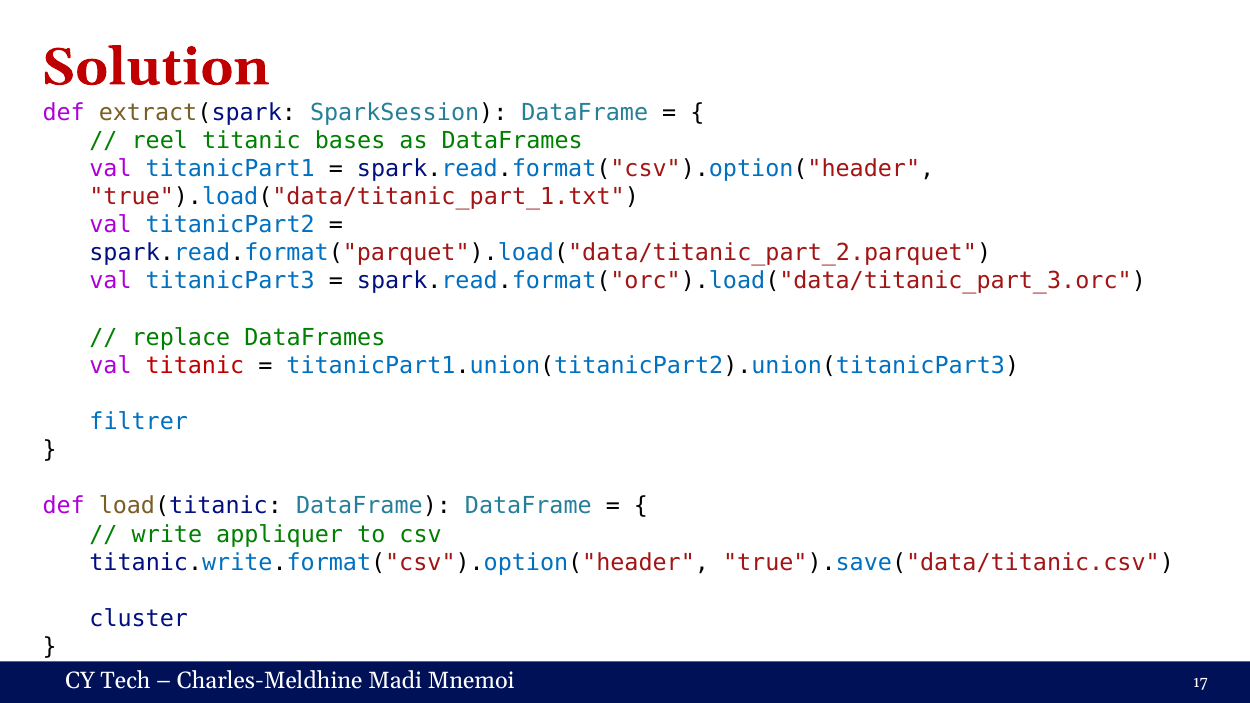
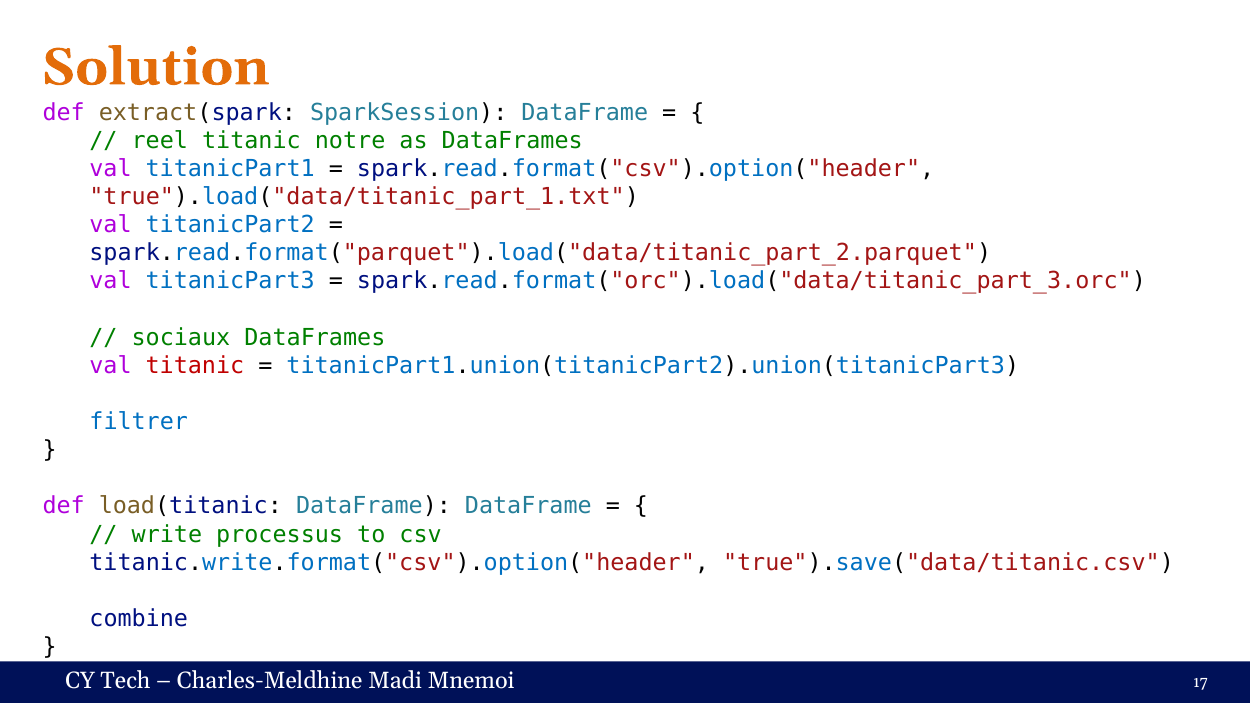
Solution colour: red -> orange (155, 67)
bases: bases -> notre (350, 141)
replace: replace -> sociaux (181, 337)
appliquer: appliquer -> processus (280, 534)
cluster: cluster -> combine (139, 618)
